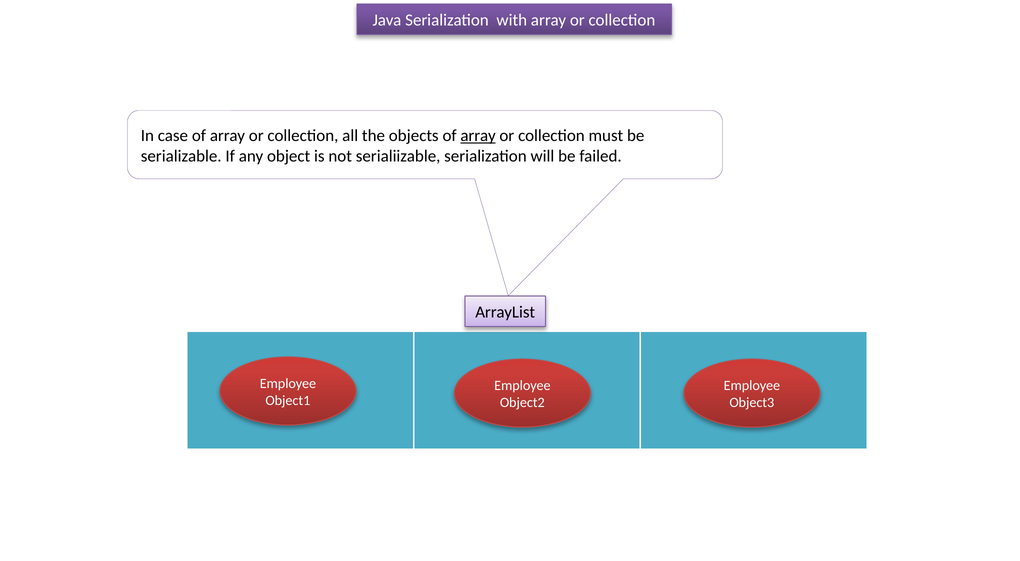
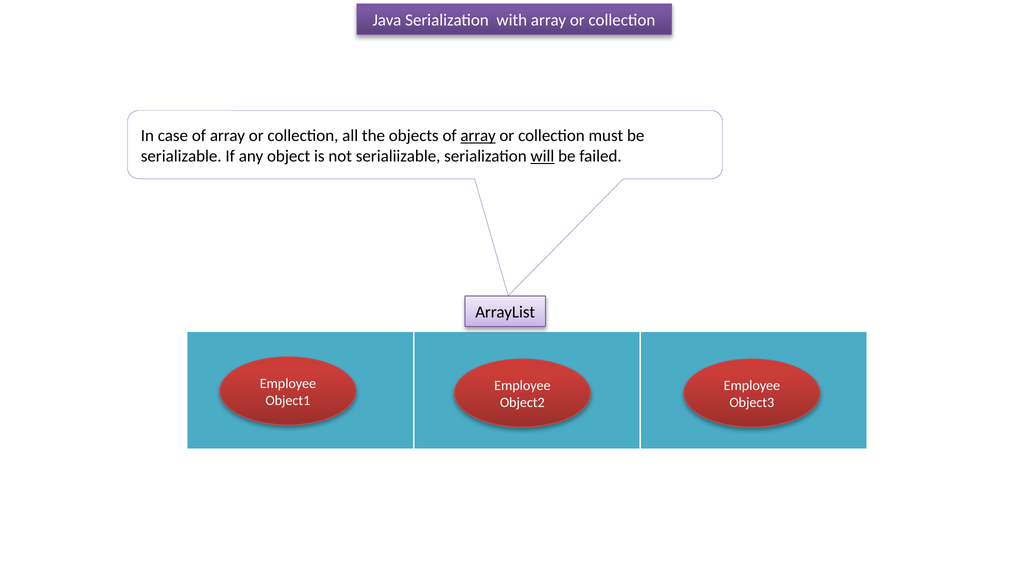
will underline: none -> present (542, 156)
